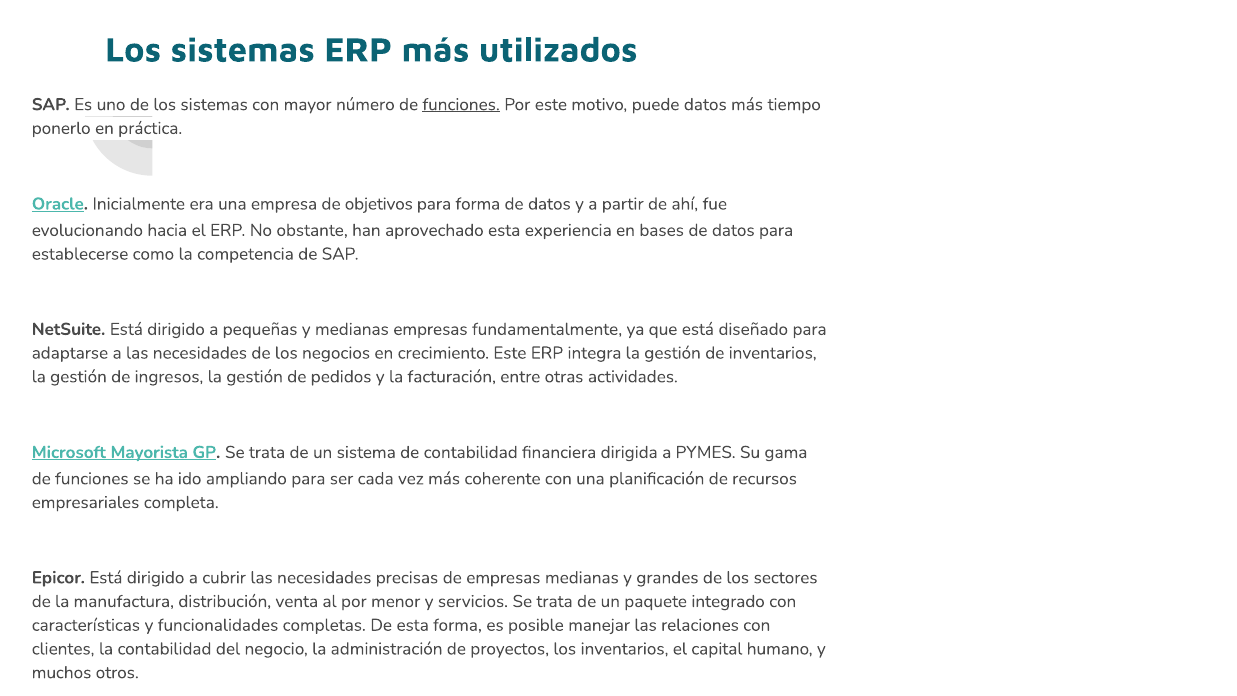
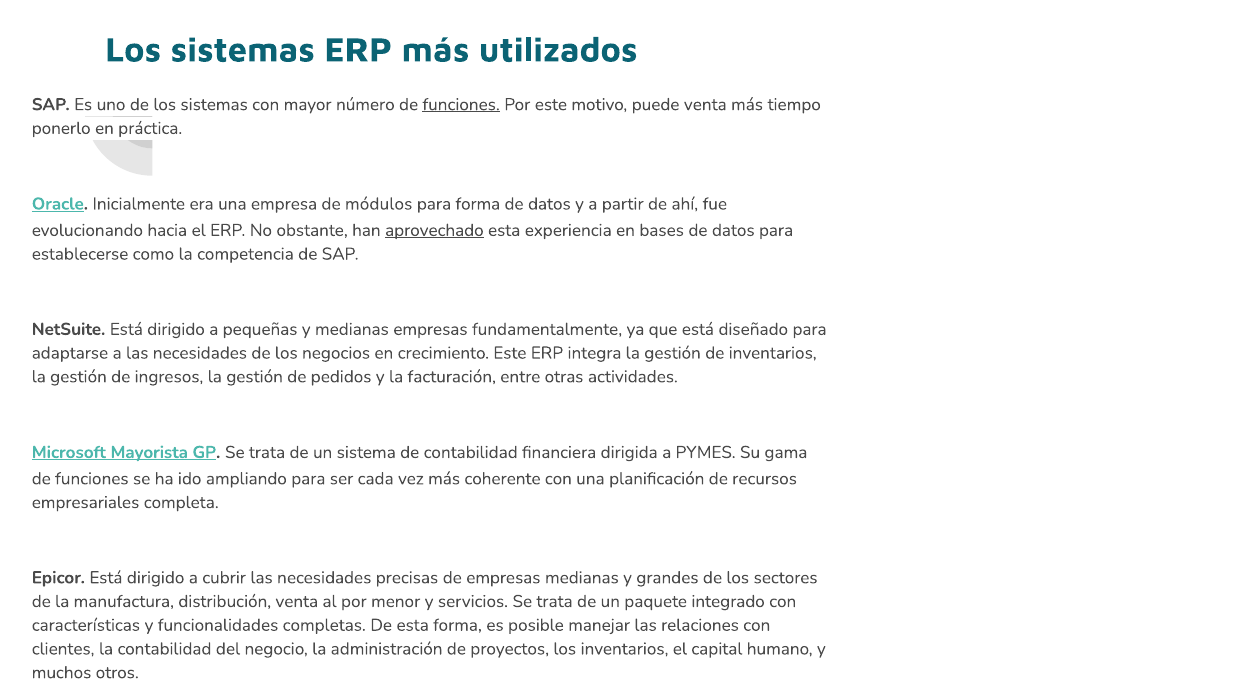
puede datos: datos -> venta (705, 104)
objetivos: objetivos -> módulos (379, 204)
aprovechado underline: none -> present (434, 230)
